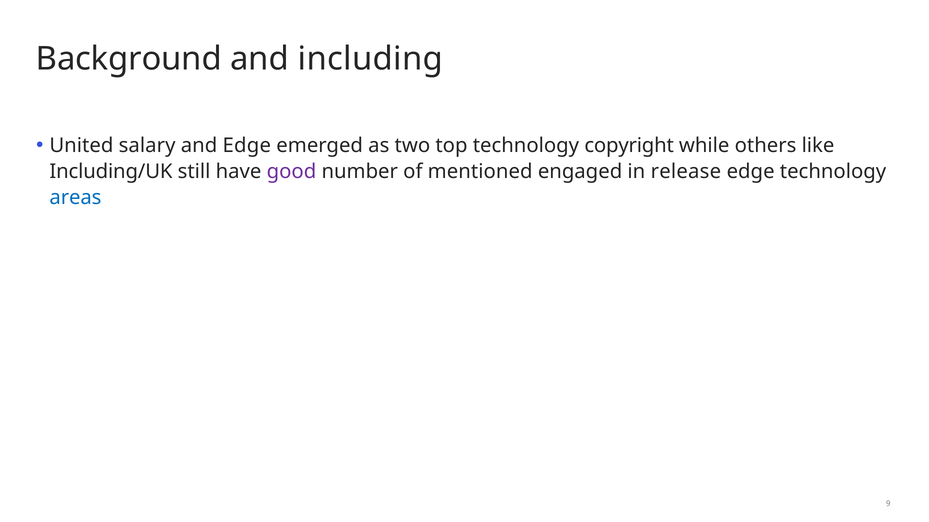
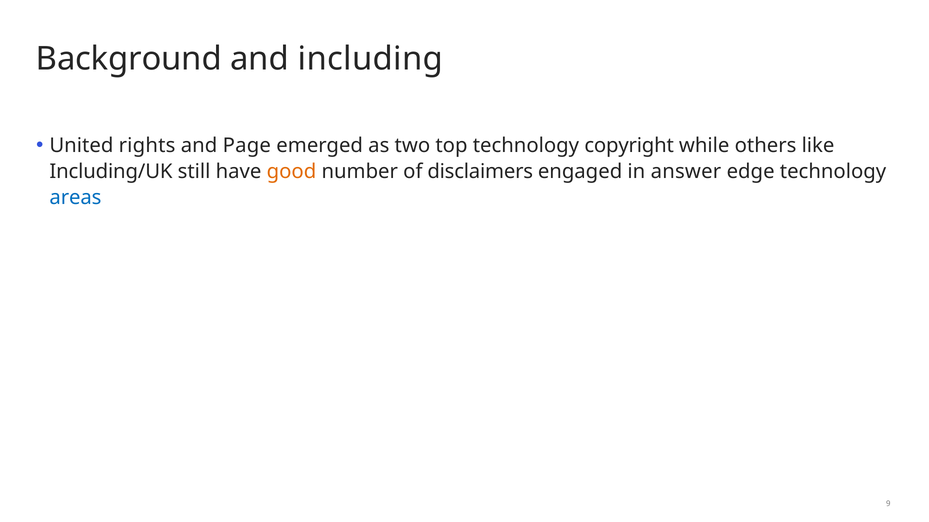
salary: salary -> rights (147, 146)
and Edge: Edge -> Page (247, 146)
good colour: purple -> orange (291, 172)
mentioned: mentioned -> disclaimers (480, 172)
release: release -> answer (686, 172)
